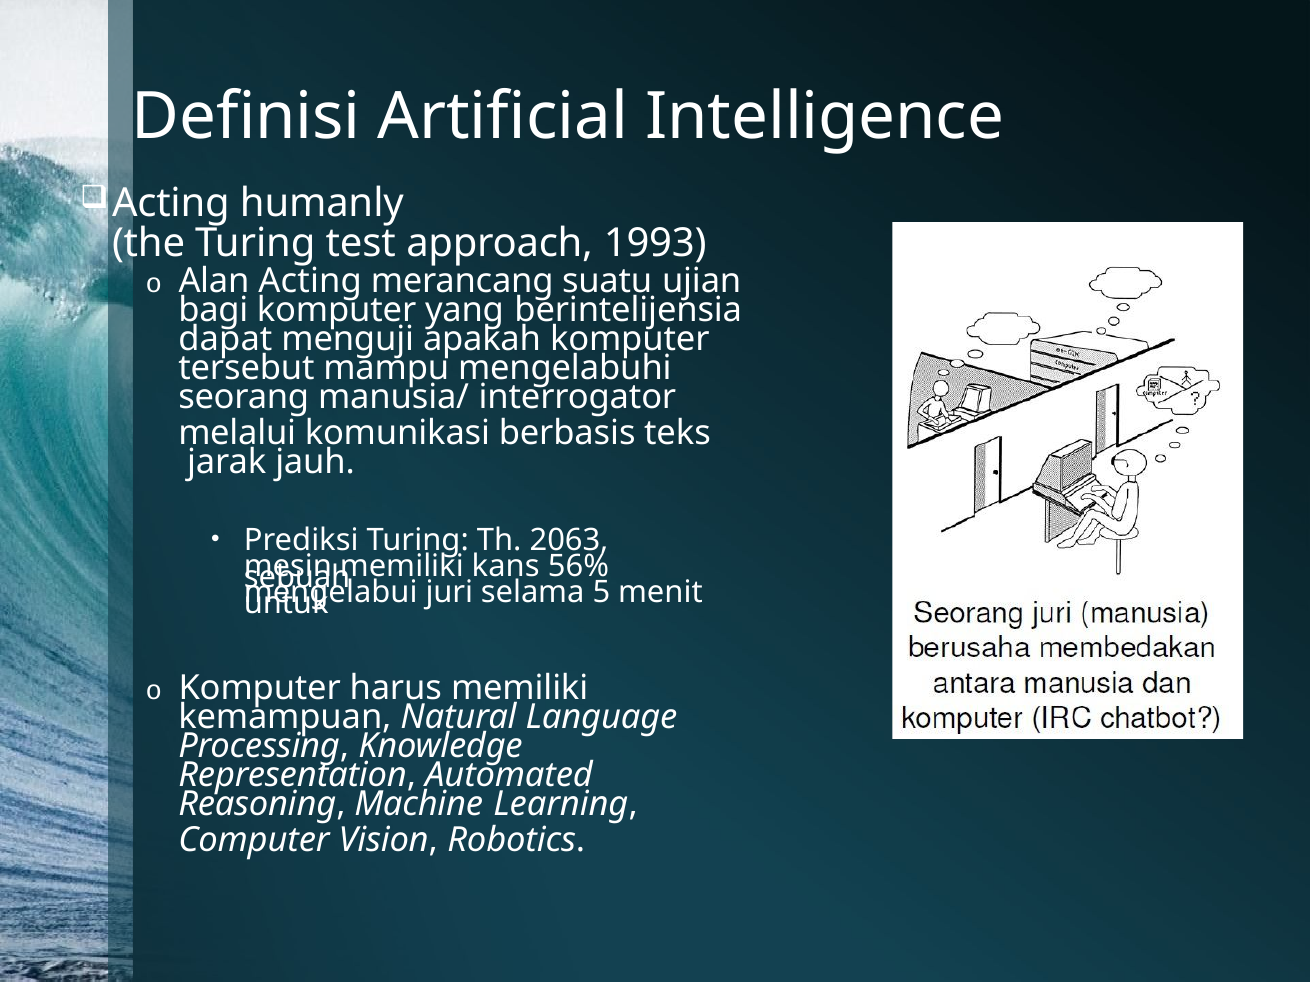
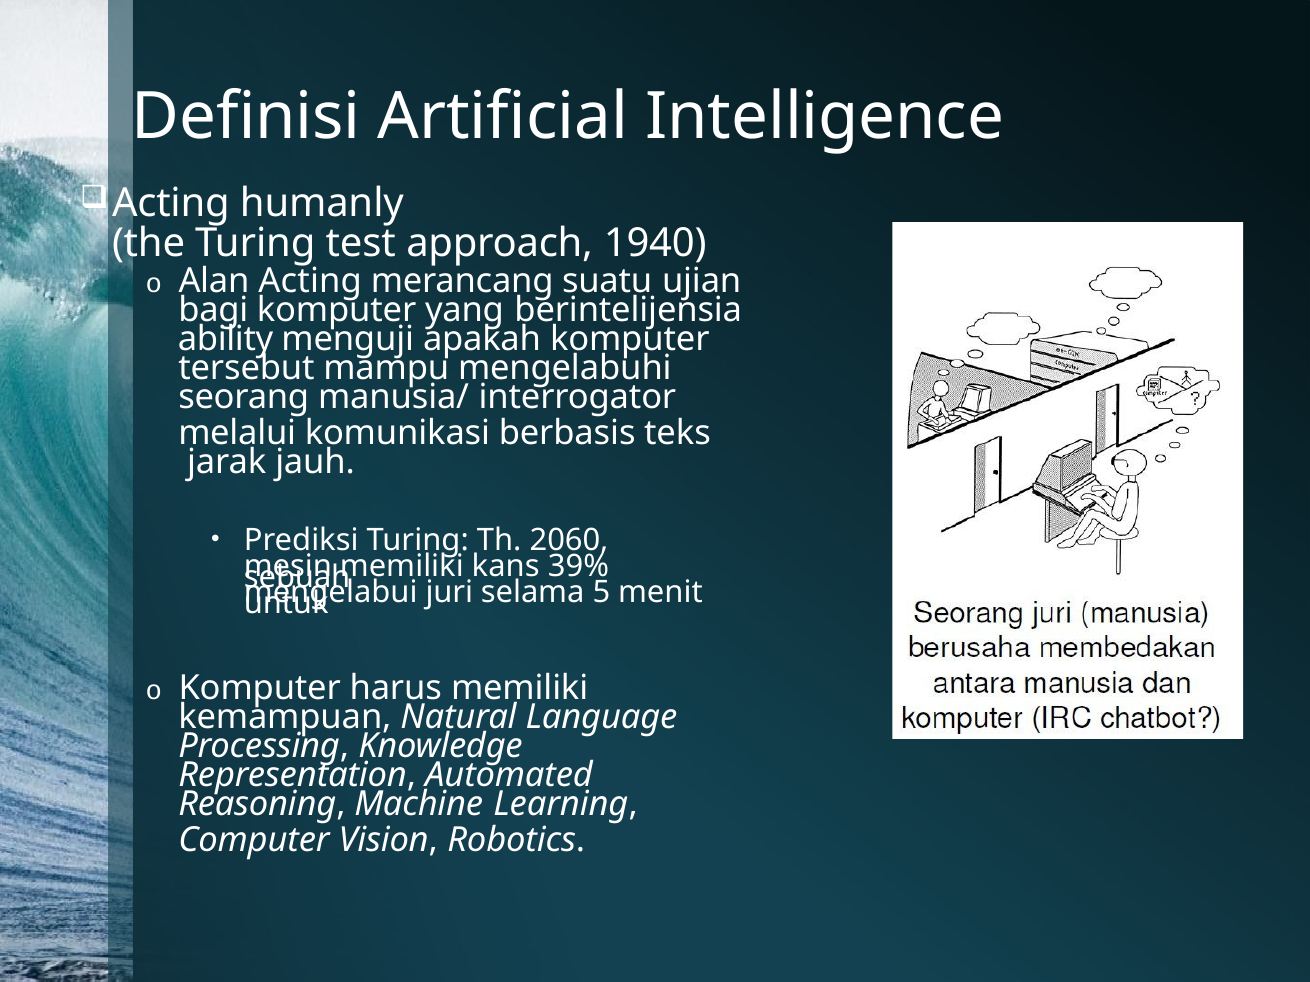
1993: 1993 -> 1940 (655, 244)
dapat: dapat -> ability (226, 339)
2063: 2063 -> 2060 (569, 540)
56%: 56% -> 39% (578, 566)
